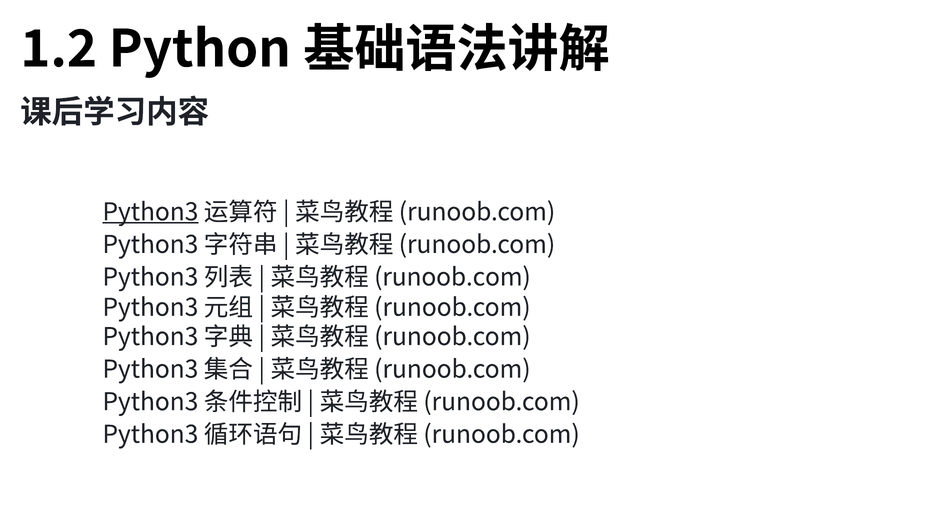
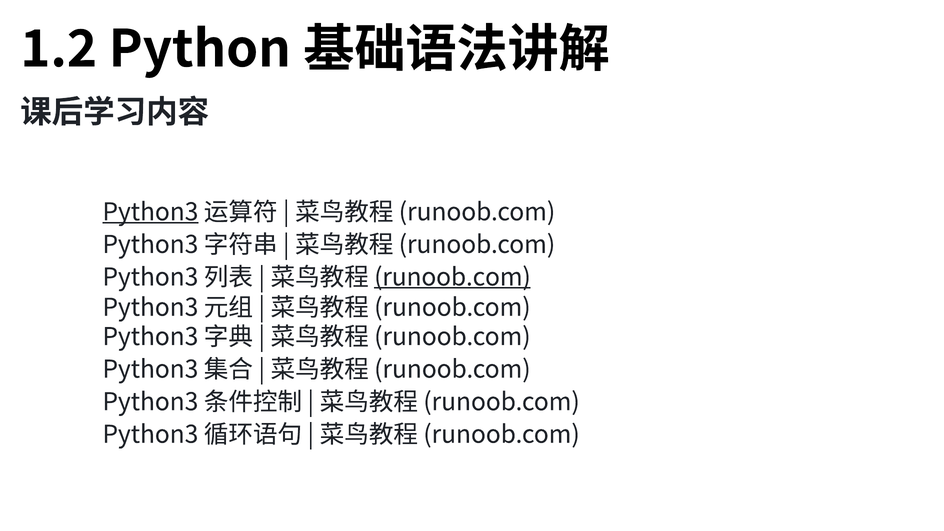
runoob.com underline: none -> present (452, 277)
